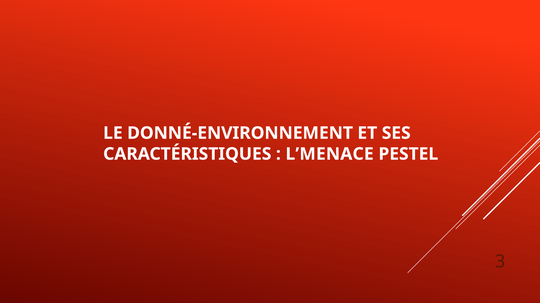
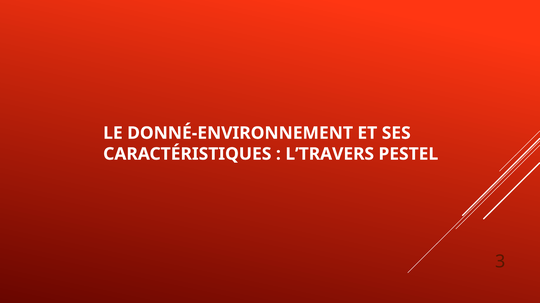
L’MENACE: L’MENACE -> L’TRAVERS (330, 154)
